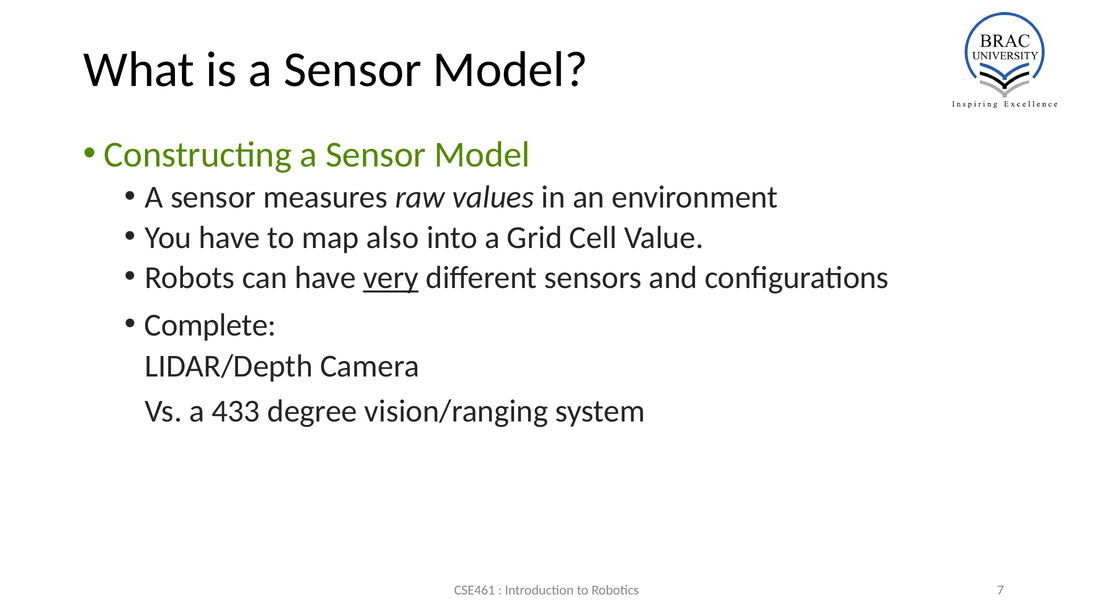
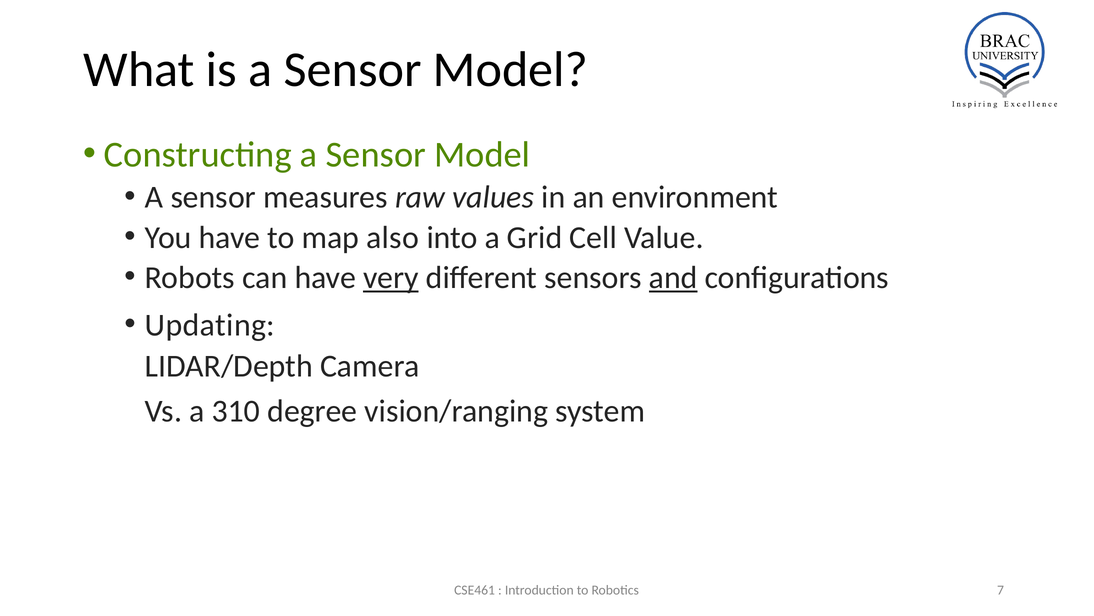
and underline: none -> present (673, 277)
Complete: Complete -> Updating (210, 325)
433: 433 -> 310 (236, 411)
